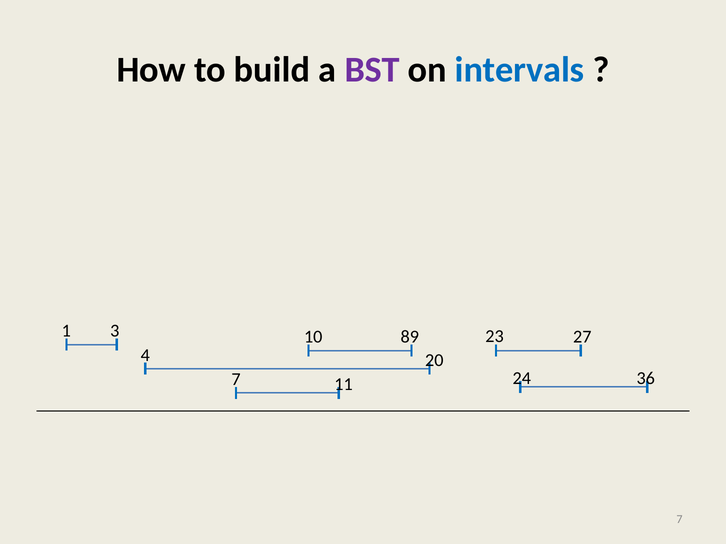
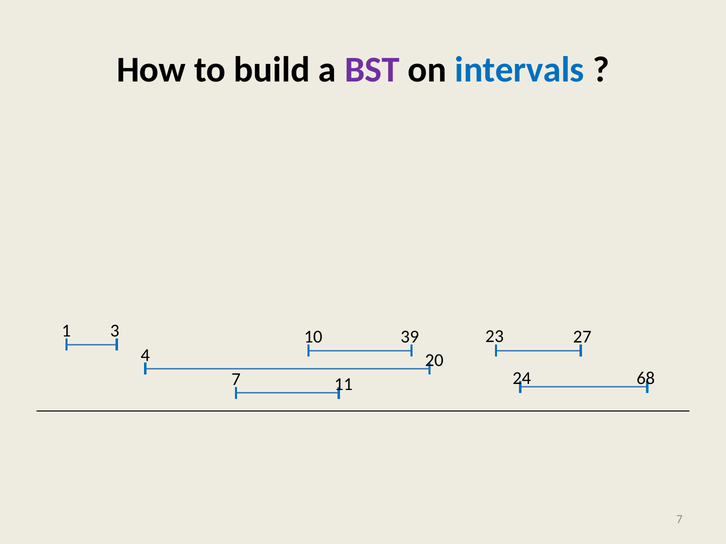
89: 89 -> 39 (410, 337)
36: 36 -> 68 (646, 379)
